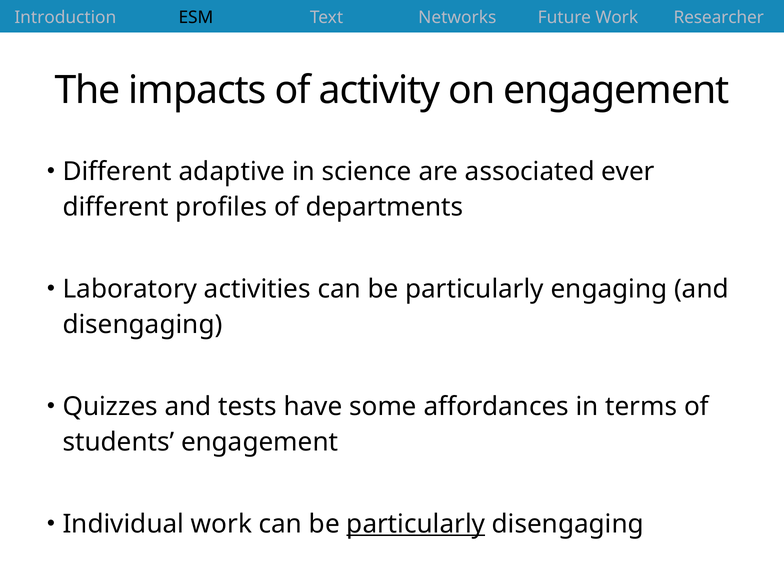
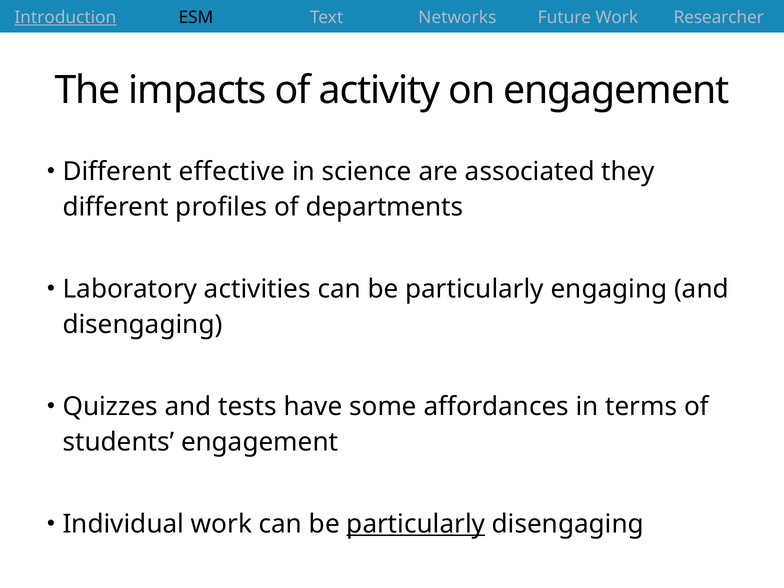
Introduction underline: none -> present (65, 18)
adaptive: adaptive -> effective (232, 172)
ever: ever -> they (628, 172)
